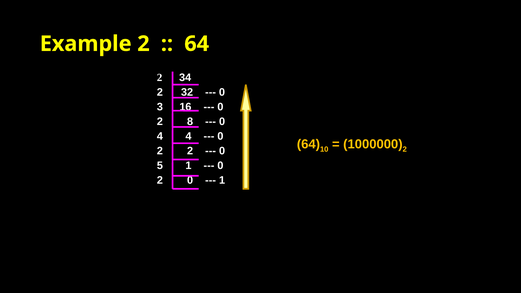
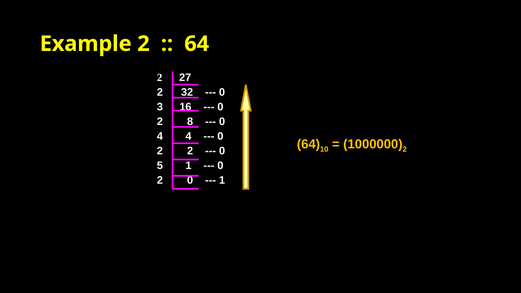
34: 34 -> 27 (185, 78)
